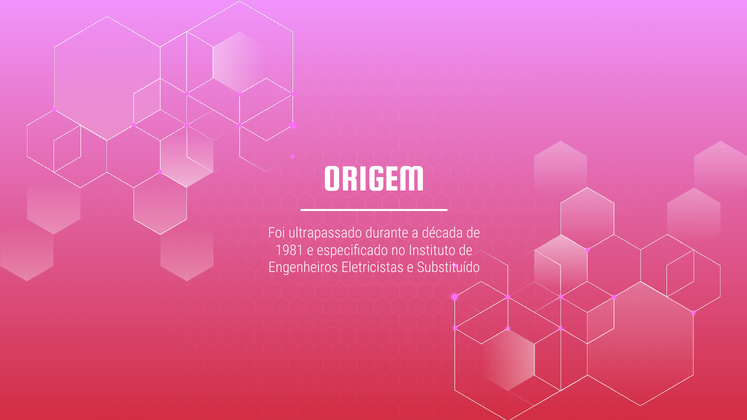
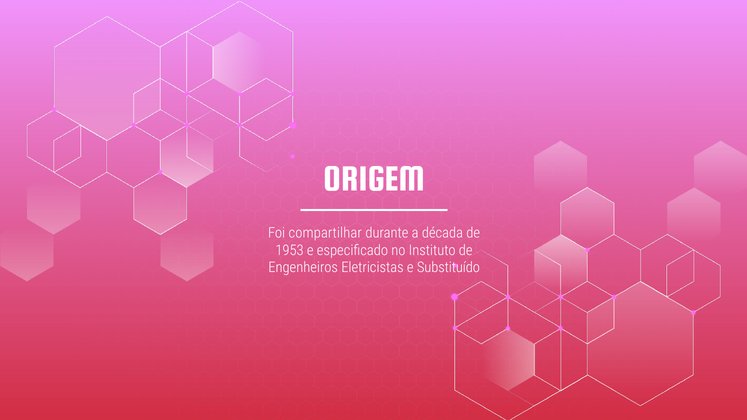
ultrapassado: ultrapassado -> compartilhar (325, 233)
1981: 1981 -> 1953 (290, 250)
